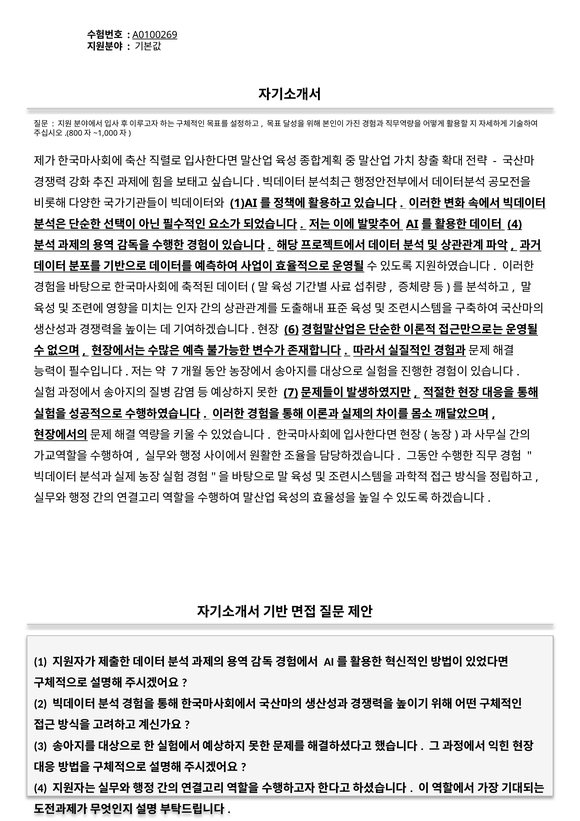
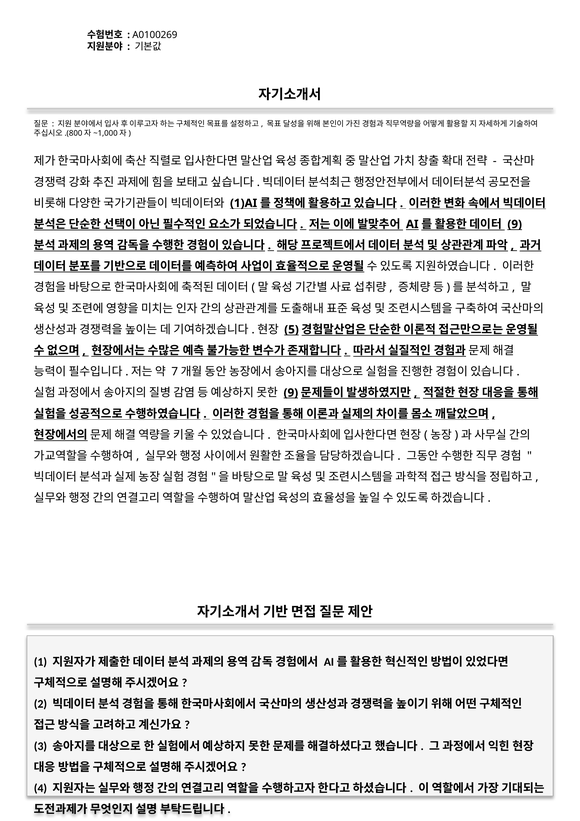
A0100269 underline: present -> none (155, 35)
4: 4 -> 9 (515, 224)
6: 6 -> 5 (292, 329)
7: 7 -> 9 (291, 392)
